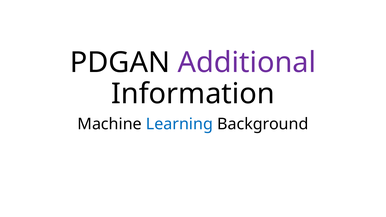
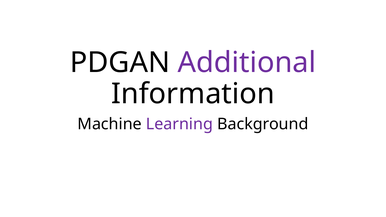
Learning colour: blue -> purple (179, 124)
